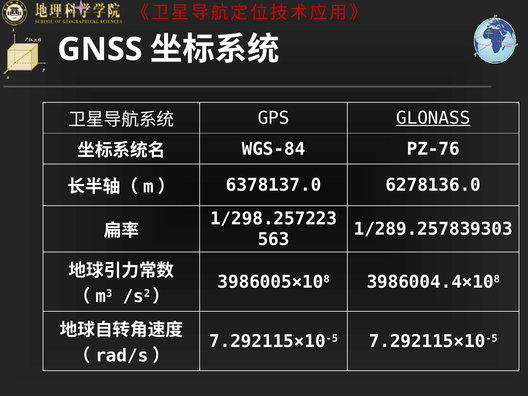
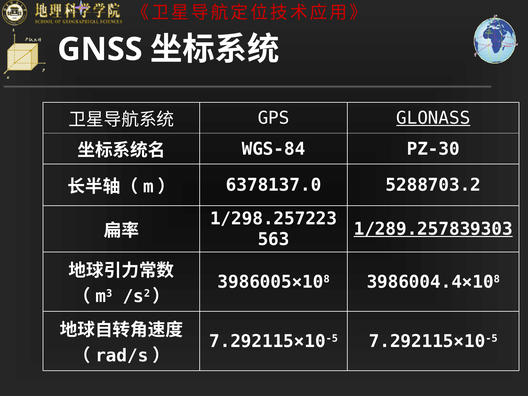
PZ-76: PZ-76 -> PZ-30 (433, 149)
6278136.0: 6278136.0 -> 5288703.2 (433, 185)
1/289.257839303 underline: none -> present (433, 229)
